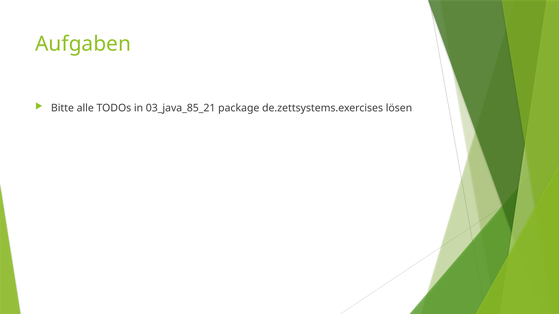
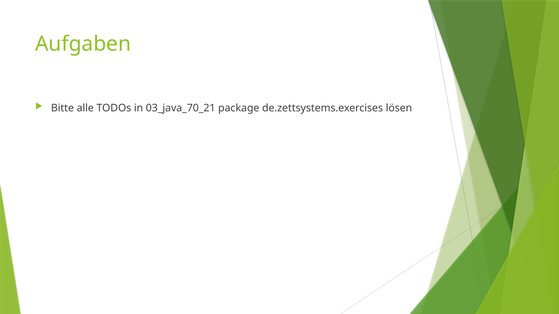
03_java_85_21: 03_java_85_21 -> 03_java_70_21 (181, 108)
